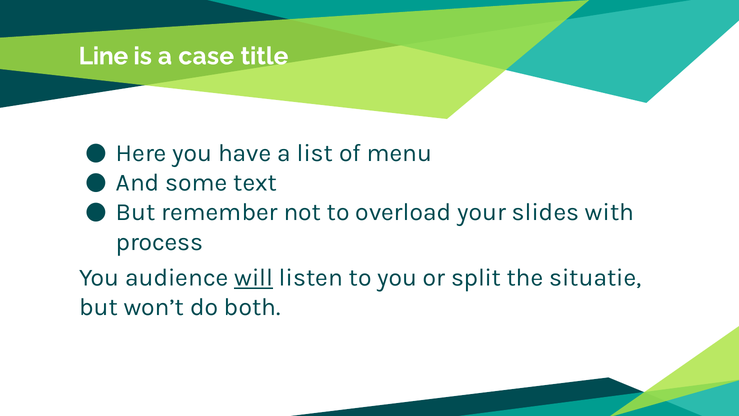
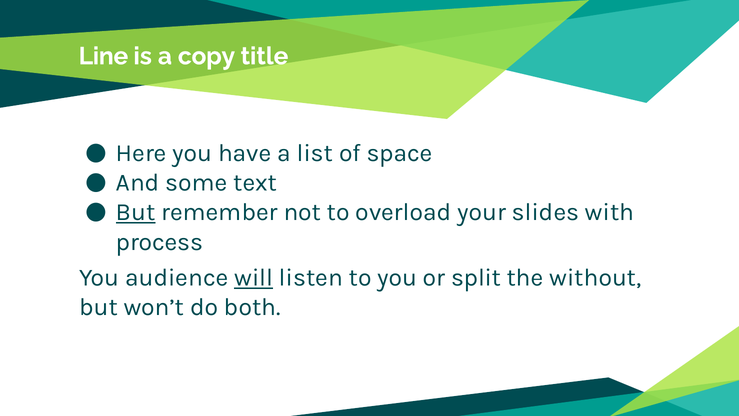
case: case -> copy (206, 56)
menu: menu -> space (399, 153)
But underline: none -> present (136, 212)
situatie: situatie -> without (595, 277)
